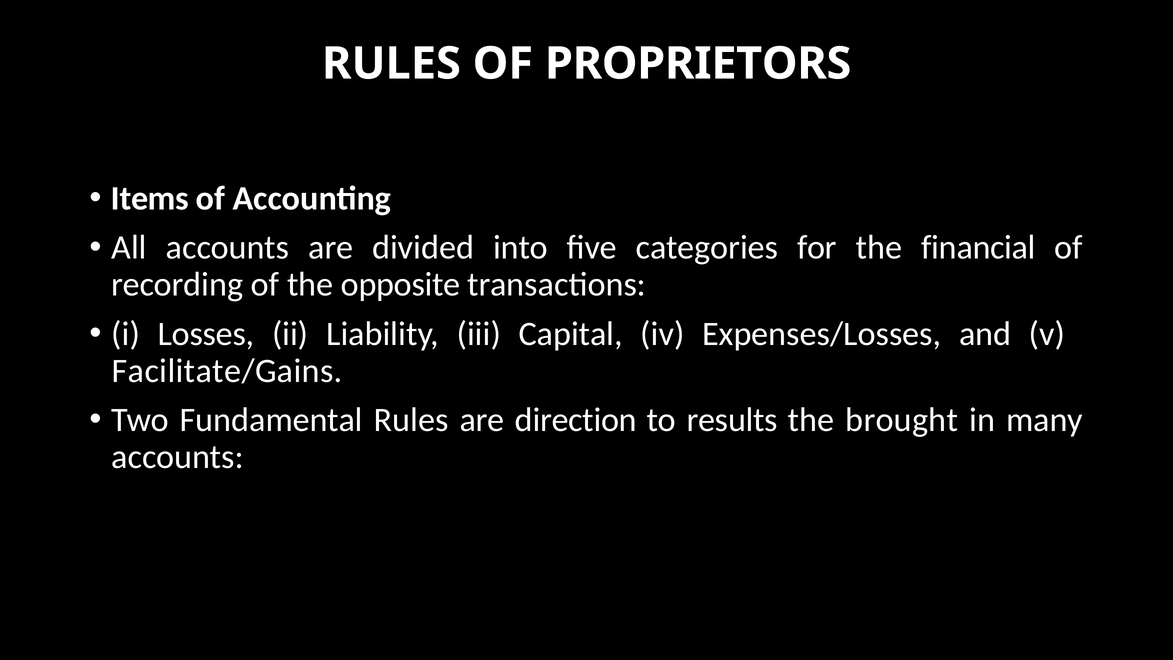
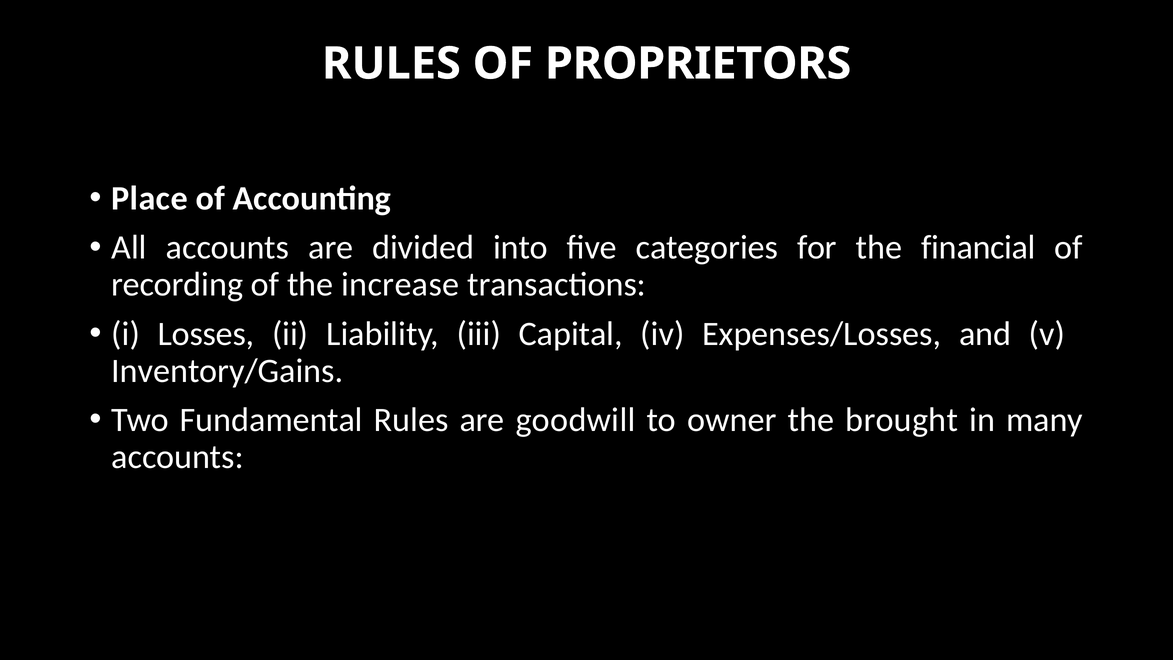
Items: Items -> Place (150, 198)
opposite: opposite -> increase (400, 284)
Facilitate/Gains: Facilitate/Gains -> Inventory/Gains (227, 371)
direction: direction -> goodwill (576, 420)
results: results -> owner (732, 420)
